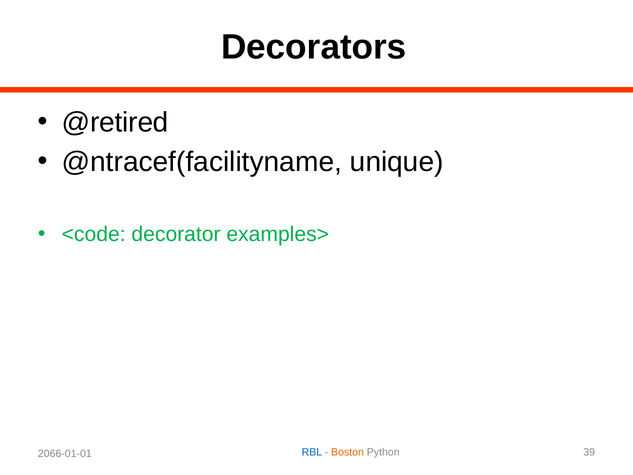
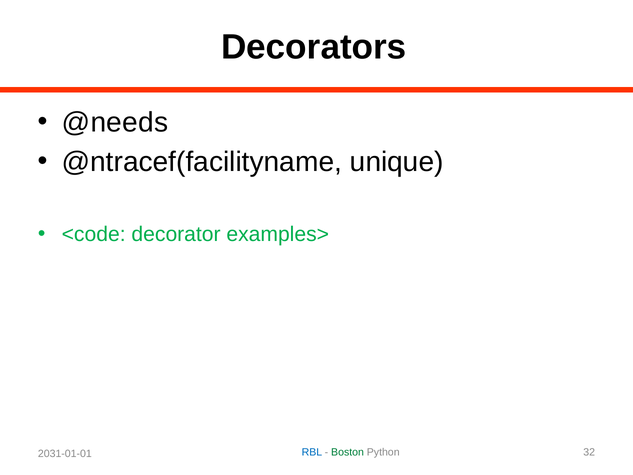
@retired: @retired -> @needs (115, 122)
Boston colour: orange -> green (348, 452)
39: 39 -> 32 (589, 452)
2066-01-01: 2066-01-01 -> 2031-01-01 (65, 453)
